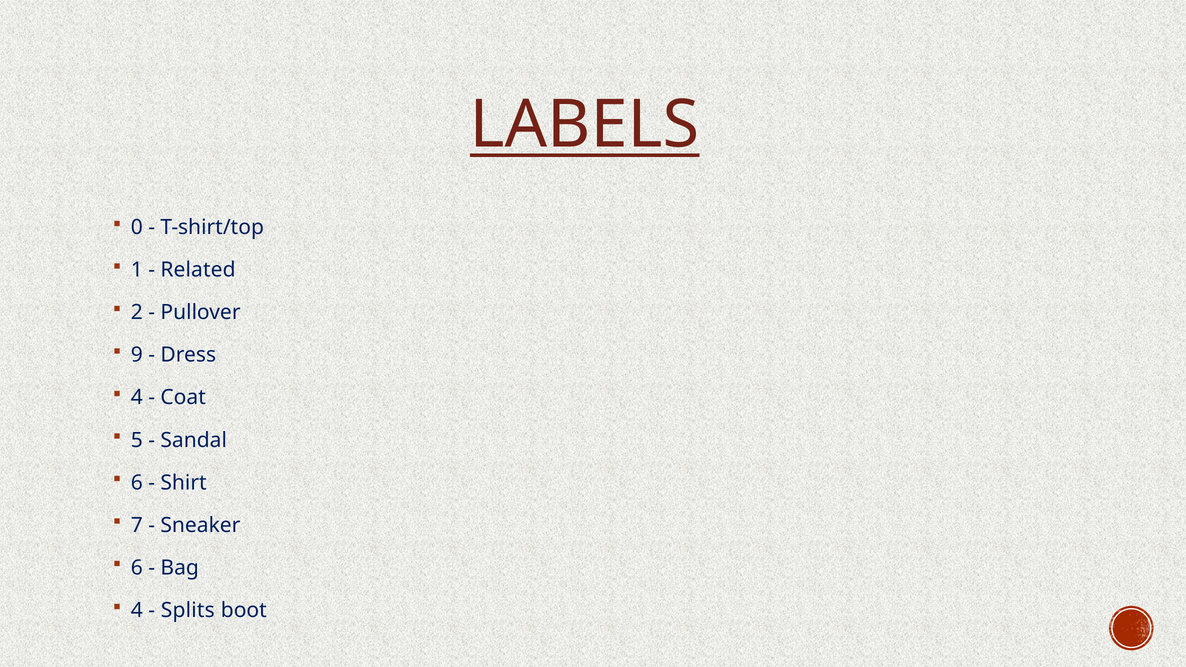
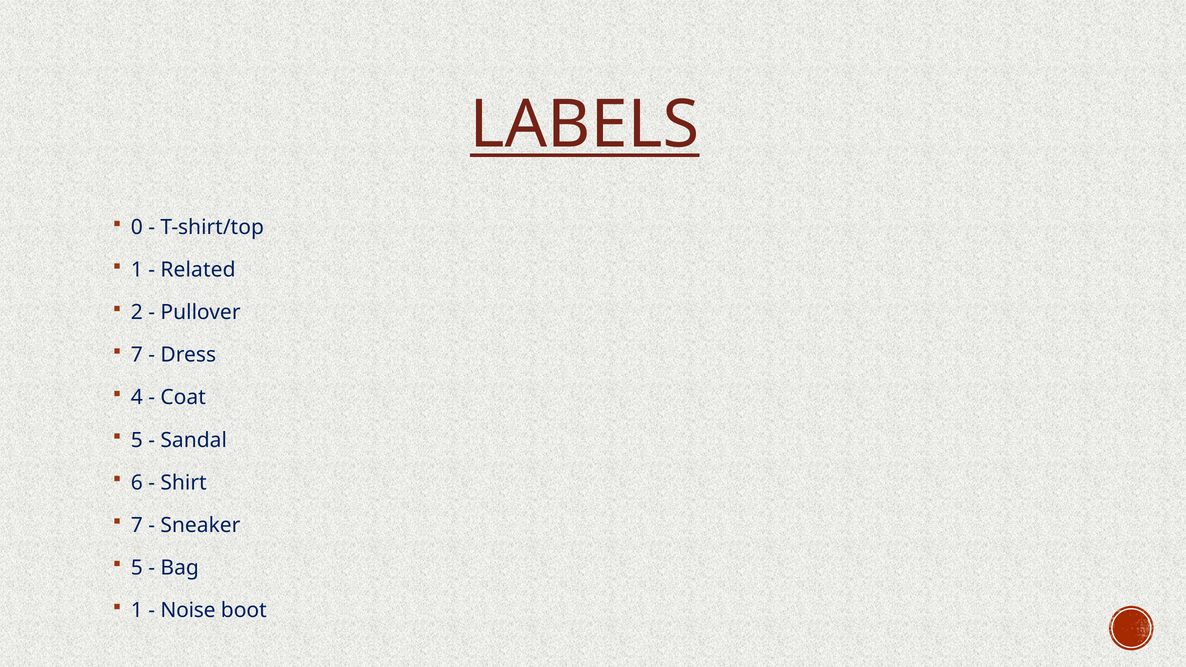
9: 9 -> 7 (137, 355)
6: 6 -> 5 (137, 568)
4: 4 -> 1 (137, 610)
Splits: Splits -> Noise (188, 610)
